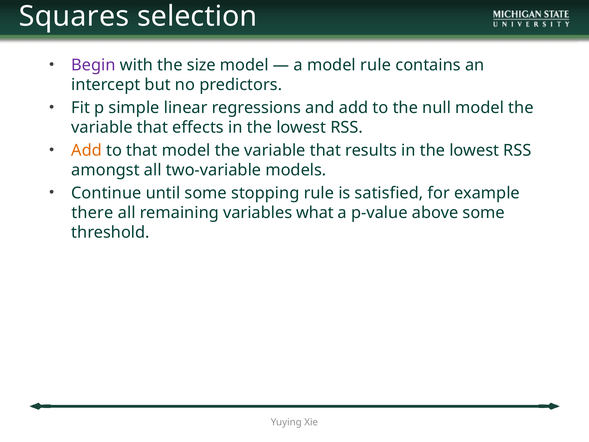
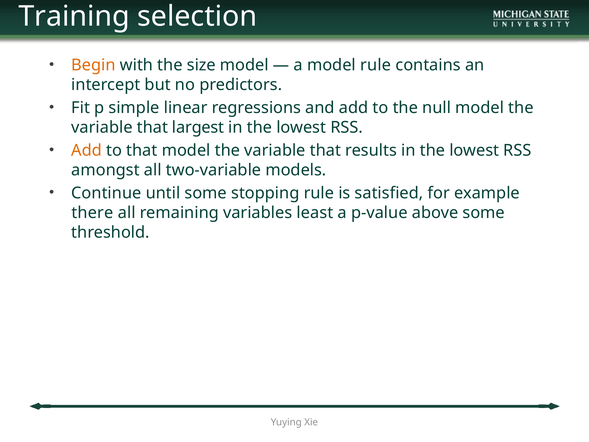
Squares: Squares -> Training (74, 16)
Begin colour: purple -> orange (93, 65)
effects: effects -> largest (198, 127)
what: what -> least (315, 213)
